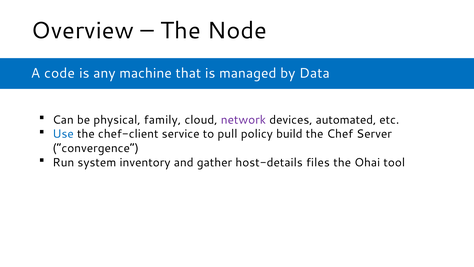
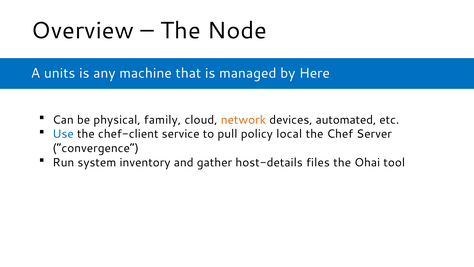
code: code -> units (60, 73)
Data: Data -> Here (315, 73)
network colour: purple -> orange (243, 120)
build: build -> local (289, 134)
